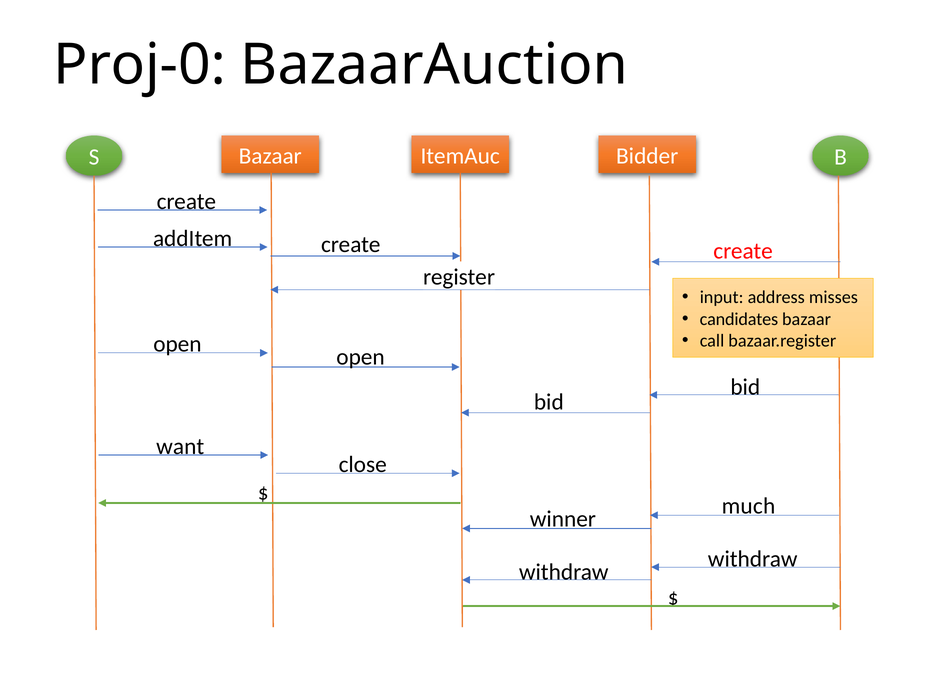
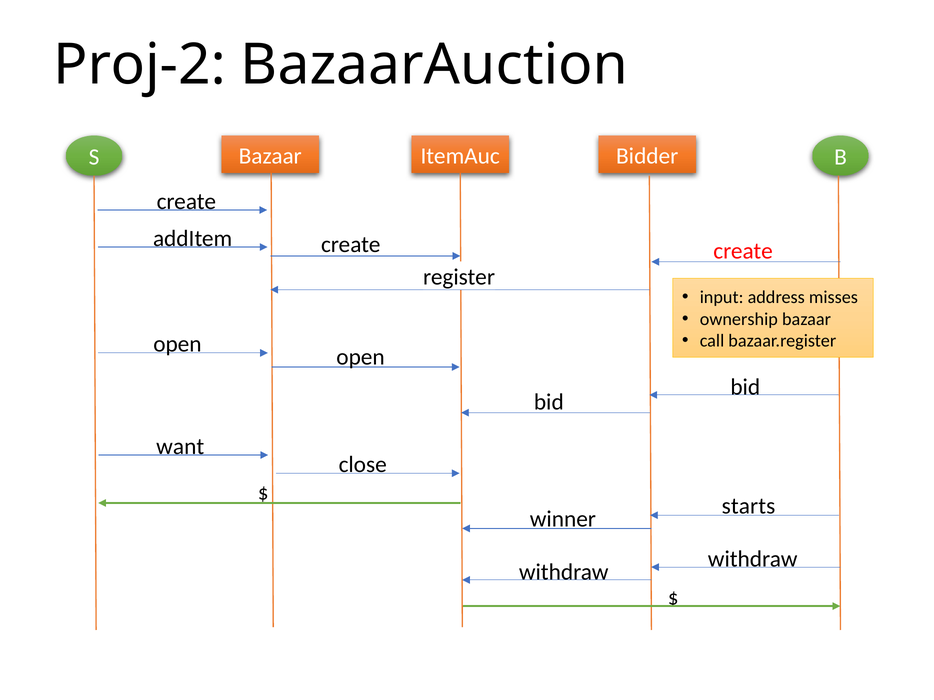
Proj-0: Proj-0 -> Proj-2 (139, 65)
candidates: candidates -> ownership (739, 319)
much: much -> starts (749, 506)
